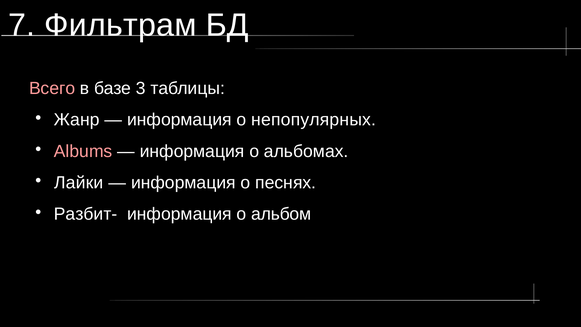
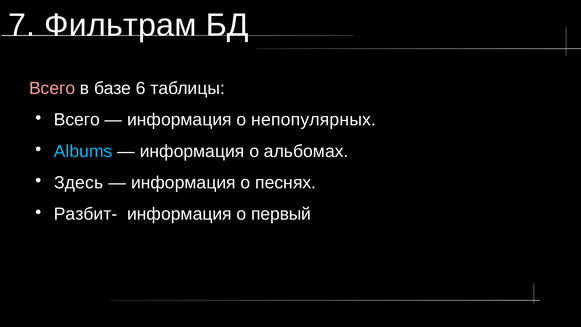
3: 3 -> 6 (141, 88)
Жанр: Жанр -> Всего (77, 120)
Albums colour: pink -> light blue (83, 151)
Лайки: Лайки -> Здесь (79, 183)
альбом: альбом -> первый (281, 214)
